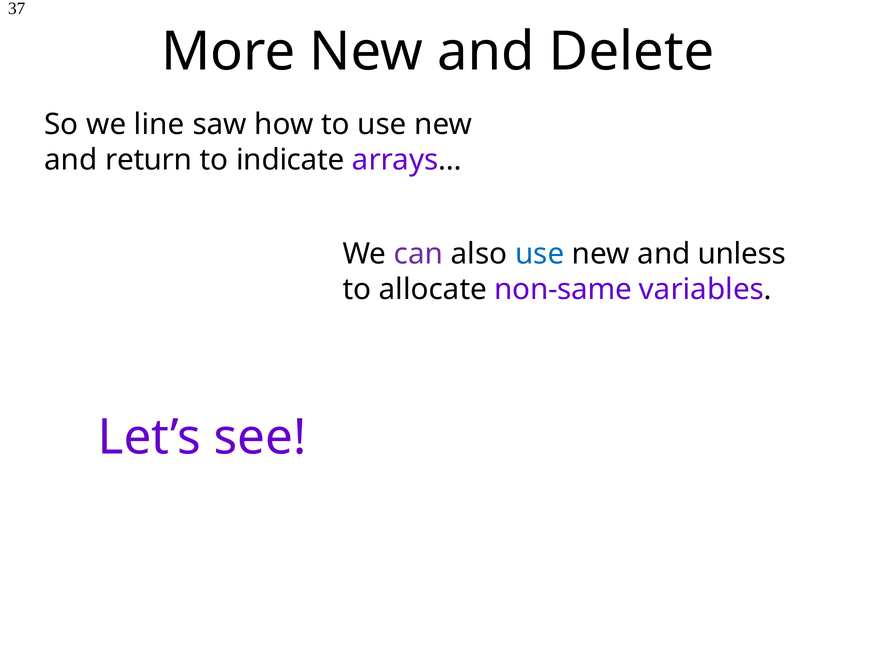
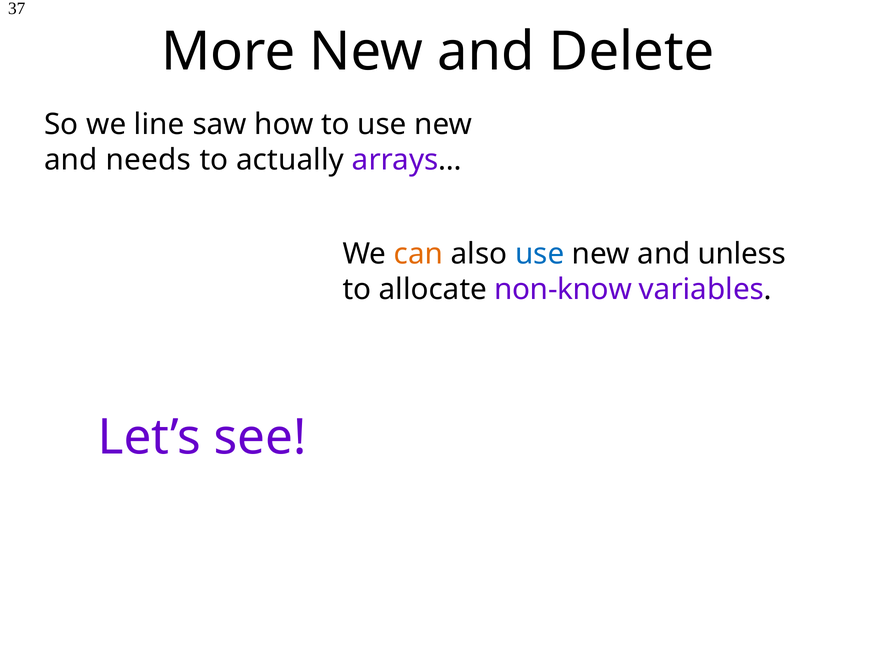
return: return -> needs (148, 160)
indicate: indicate -> actually (290, 160)
can colour: purple -> orange (419, 254)
non-same: non-same -> non-know (563, 290)
